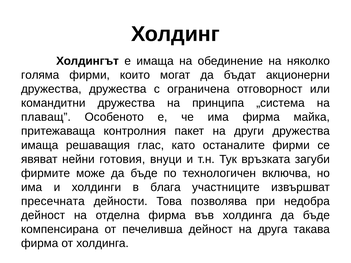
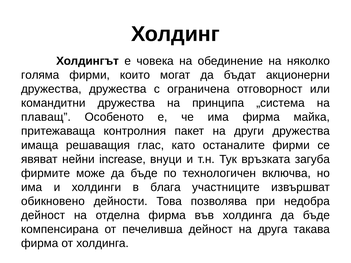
е имаща: имаща -> човека (155, 61)
готовия: готовия -> increase (122, 159)
загуби: загуби -> загуба (312, 159)
пресечната: пресечната -> обикновено (53, 201)
